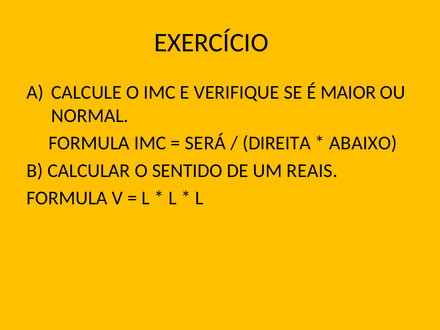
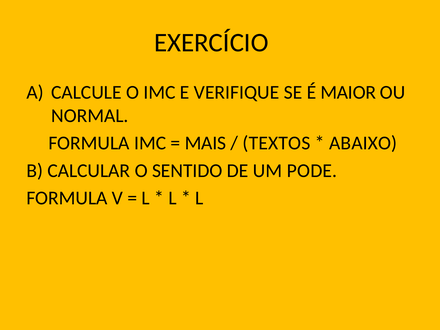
SERÁ: SERÁ -> MAIS (205, 143)
DIREITA: DIREITA -> TEXTOS (276, 143)
REAIS: REAIS -> PODE (312, 171)
